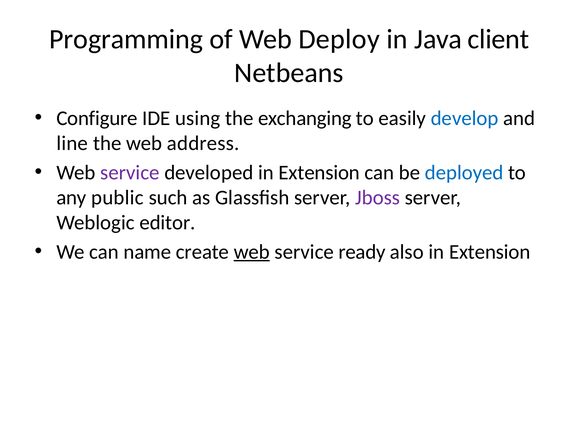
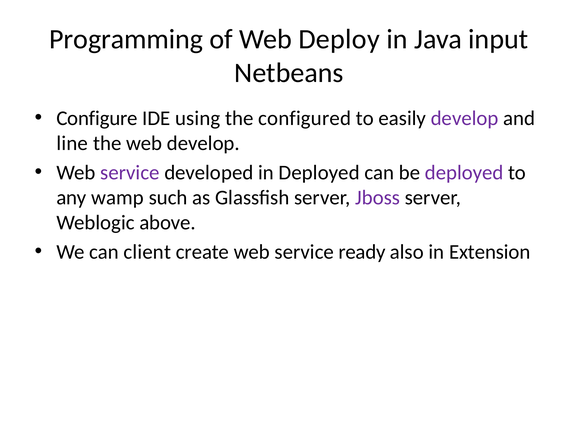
client: client -> input (498, 39)
exchanging: exchanging -> configured (305, 118)
develop colour: blue -> purple (465, 118)
web address: address -> develop (203, 143)
developed in Extension: Extension -> Deployed (319, 172)
deployed colour: blue -> purple (464, 172)
public: public -> wamp (117, 197)
editor: editor -> above (168, 222)
name: name -> client (147, 252)
web underline: present -> none (252, 252)
